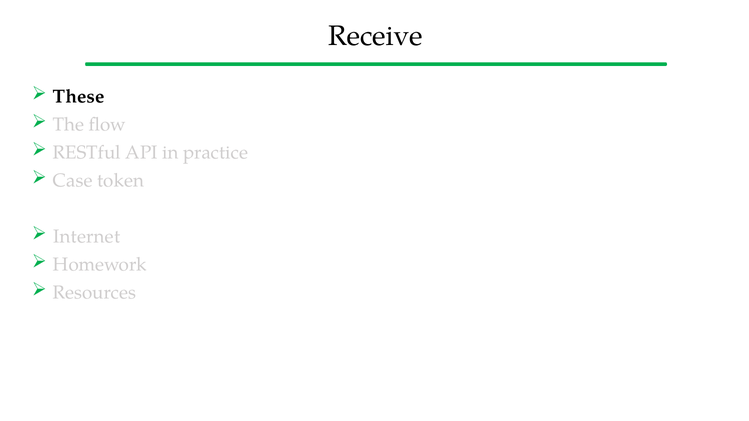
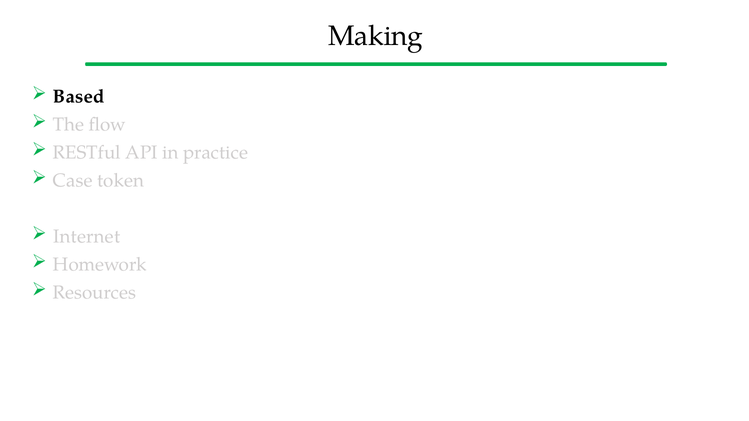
Receive: Receive -> Making (376, 36)
These: These -> Based (79, 96)
